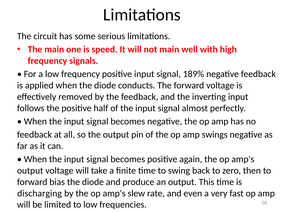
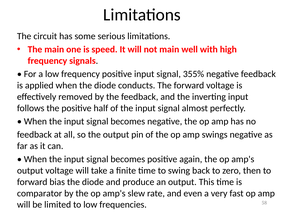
189%: 189% -> 355% (194, 74)
discharging: discharging -> comparator (40, 193)
